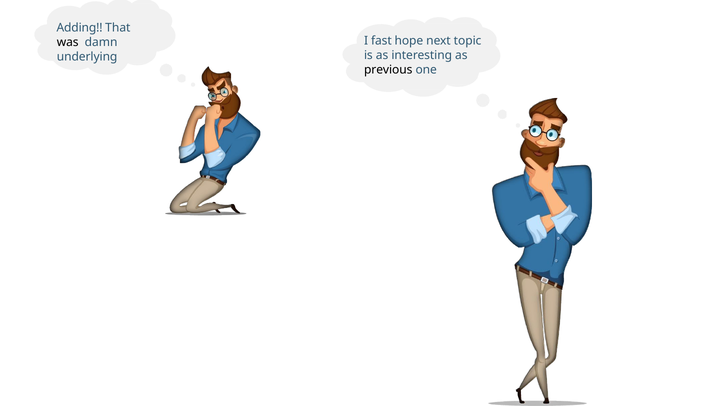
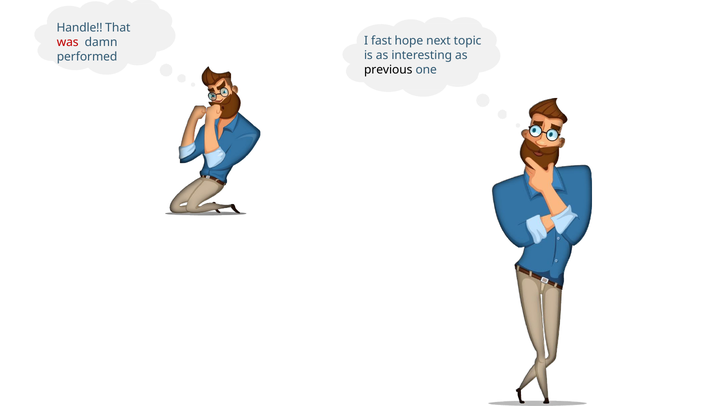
Adding: Adding -> Handle (80, 28)
was colour: black -> red (68, 42)
underlying: underlying -> performed (87, 57)
